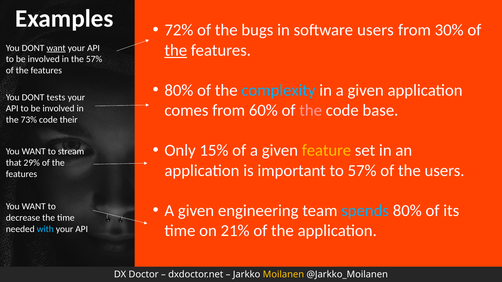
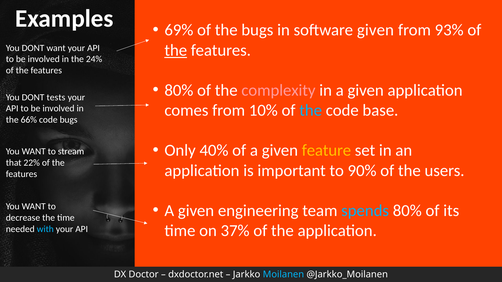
72%: 72% -> 69% (179, 30)
software users: users -> given (375, 30)
30%: 30% -> 93% (449, 30)
want underline: present -> none (56, 48)
the 57%: 57% -> 24% (94, 59)
complexity colour: light blue -> pink (278, 90)
60%: 60% -> 10% (263, 111)
the colour: pink -> light blue (311, 111)
73%: 73% -> 66% (29, 120)
code their: their -> bugs (69, 120)
15%: 15% -> 40% (214, 151)
29%: 29% -> 22% (32, 163)
to 57%: 57% -> 90% (362, 171)
21%: 21% -> 37% (235, 231)
Moilanen colour: yellow -> light blue (283, 275)
